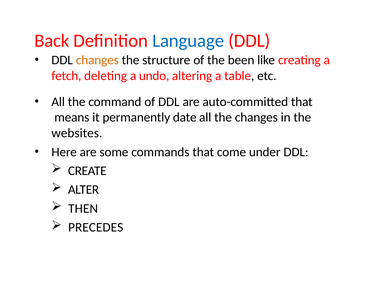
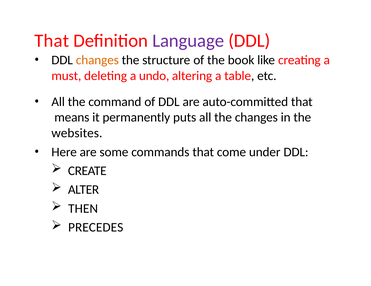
Back: Back -> That (52, 41)
Language colour: blue -> purple (188, 41)
been: been -> book (241, 60)
fetch: fetch -> must (66, 76)
date: date -> puts (185, 118)
